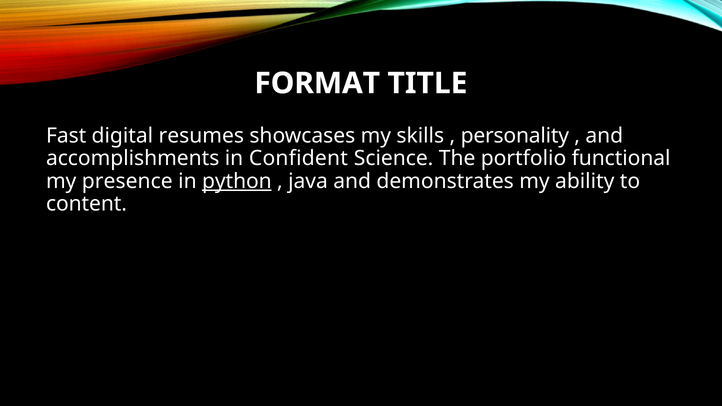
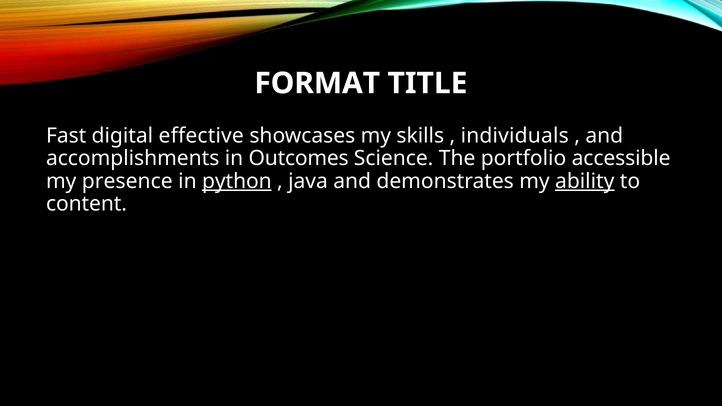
resumes: resumes -> effective (201, 136)
personality: personality -> individuals (515, 136)
Confident: Confident -> Outcomes (299, 158)
functional: functional -> accessible (621, 158)
ability underline: none -> present (585, 181)
